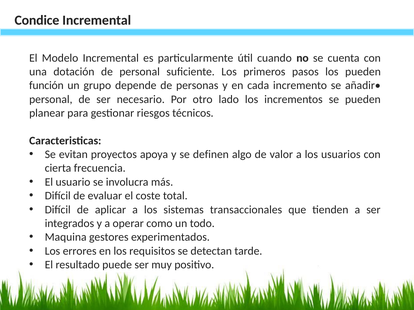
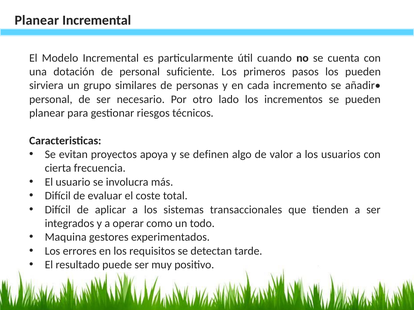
Condice: Condice -> Planear (37, 20)
función: función -> sirviera (46, 86)
depende: depende -> similares (136, 86)
